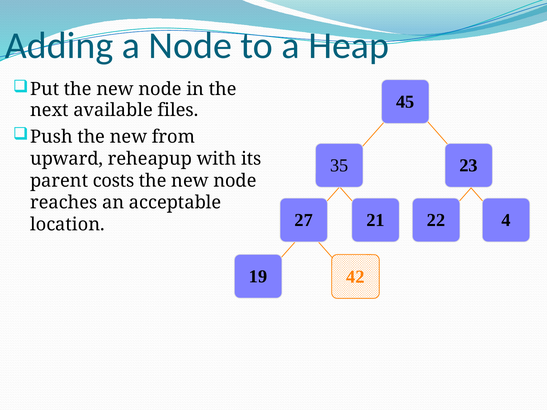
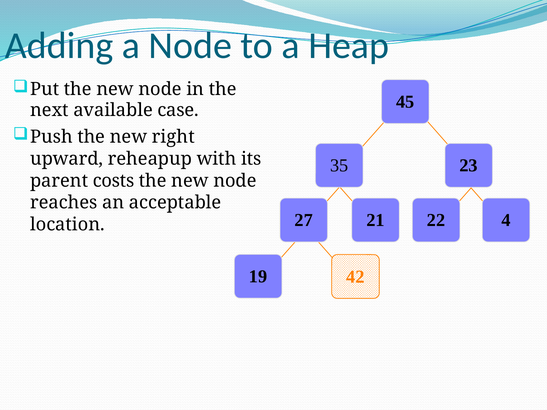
files: files -> case (178, 110)
from: from -> right (173, 137)
